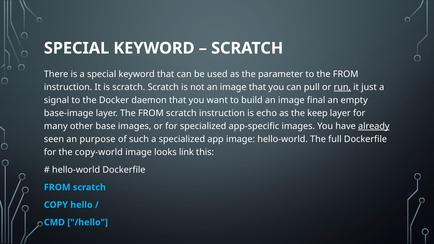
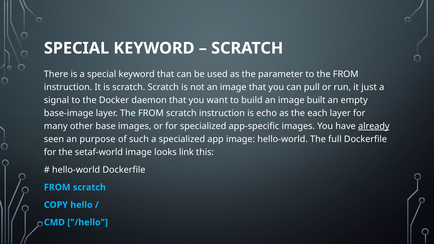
run underline: present -> none (342, 87)
final: final -> built (316, 100)
keep: keep -> each (317, 113)
copy-world: copy-world -> setaf-world (99, 152)
